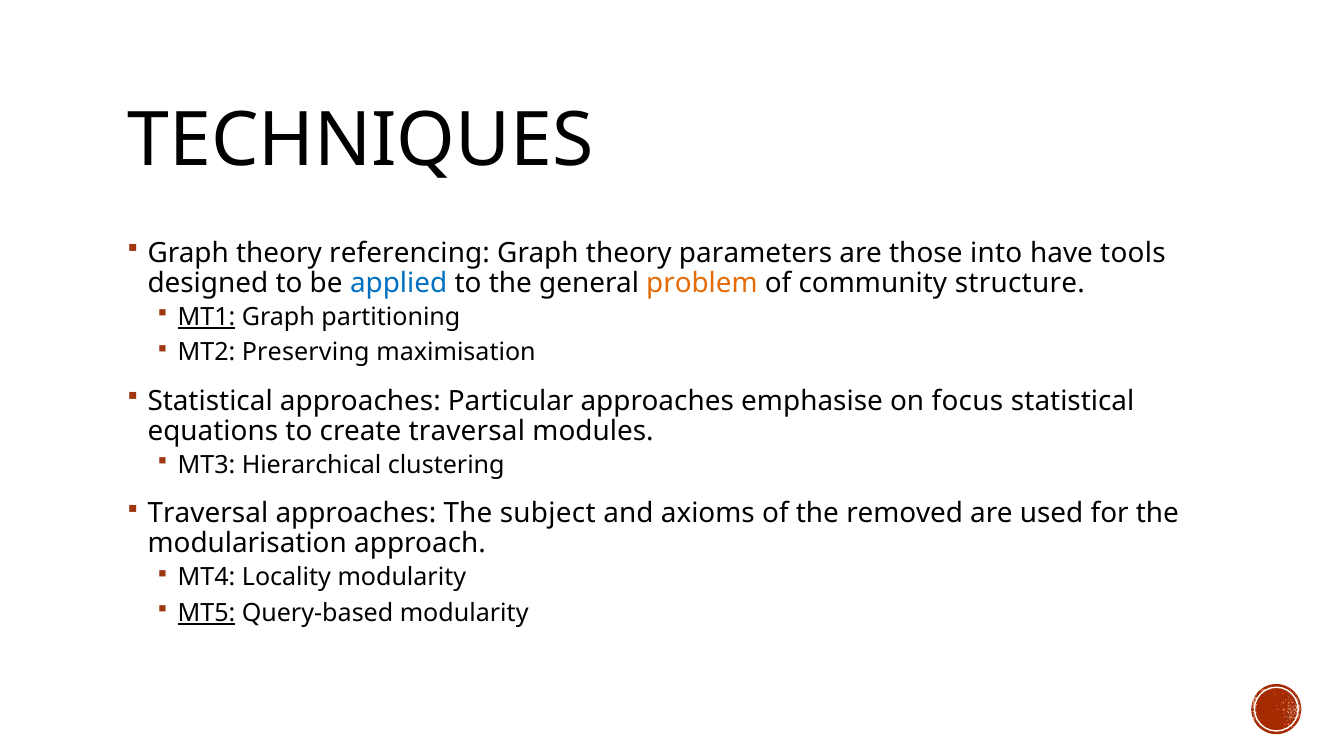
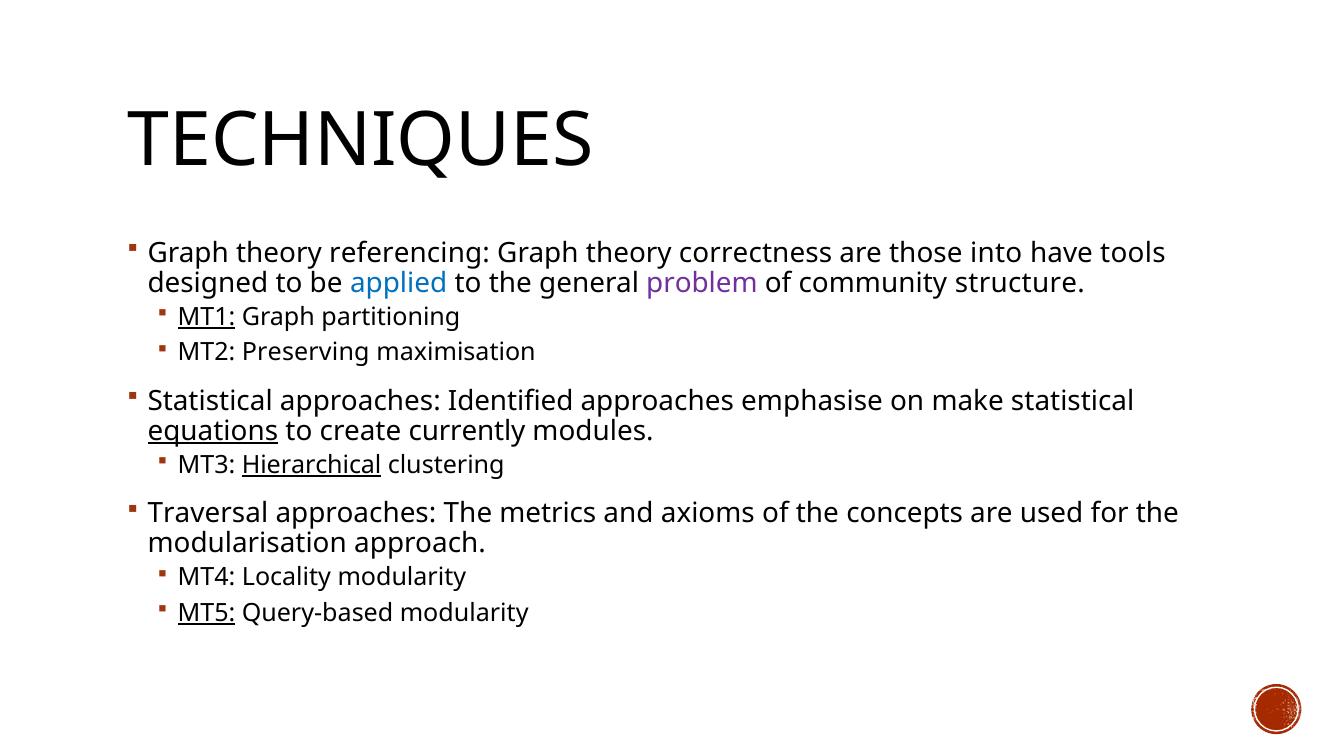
parameters: parameters -> correctness (756, 253)
problem colour: orange -> purple (702, 283)
Particular: Particular -> Identified (511, 401)
focus: focus -> make (968, 401)
equations underline: none -> present (213, 431)
create traversal: traversal -> currently (467, 431)
Hierarchical underline: none -> present (312, 465)
subject: subject -> metrics (548, 513)
removed: removed -> concepts (905, 513)
